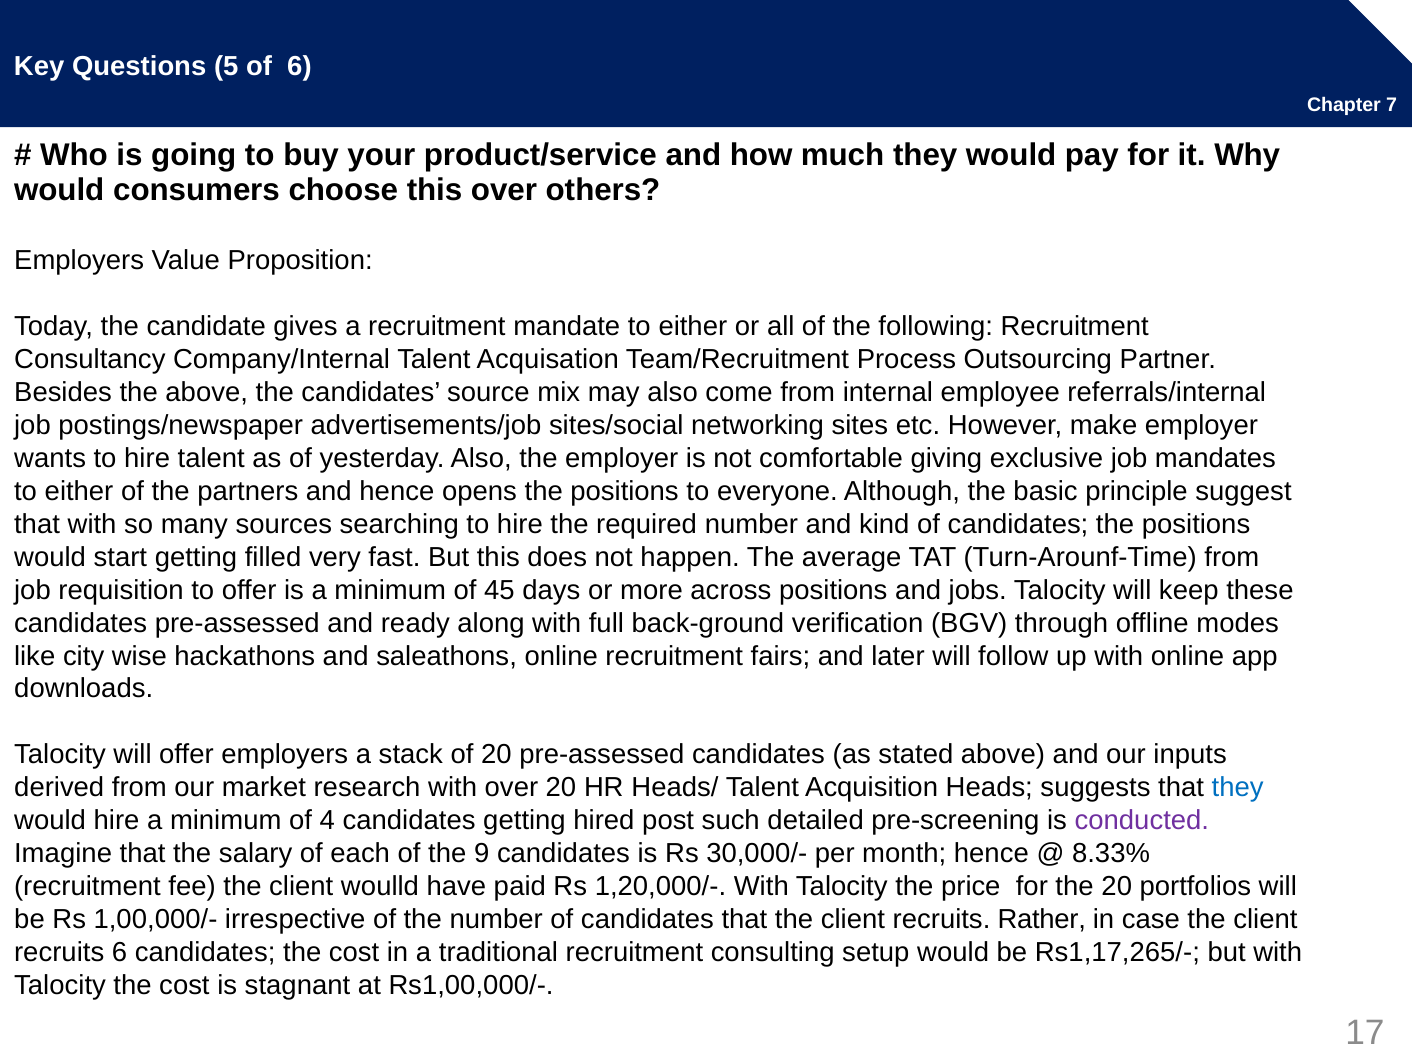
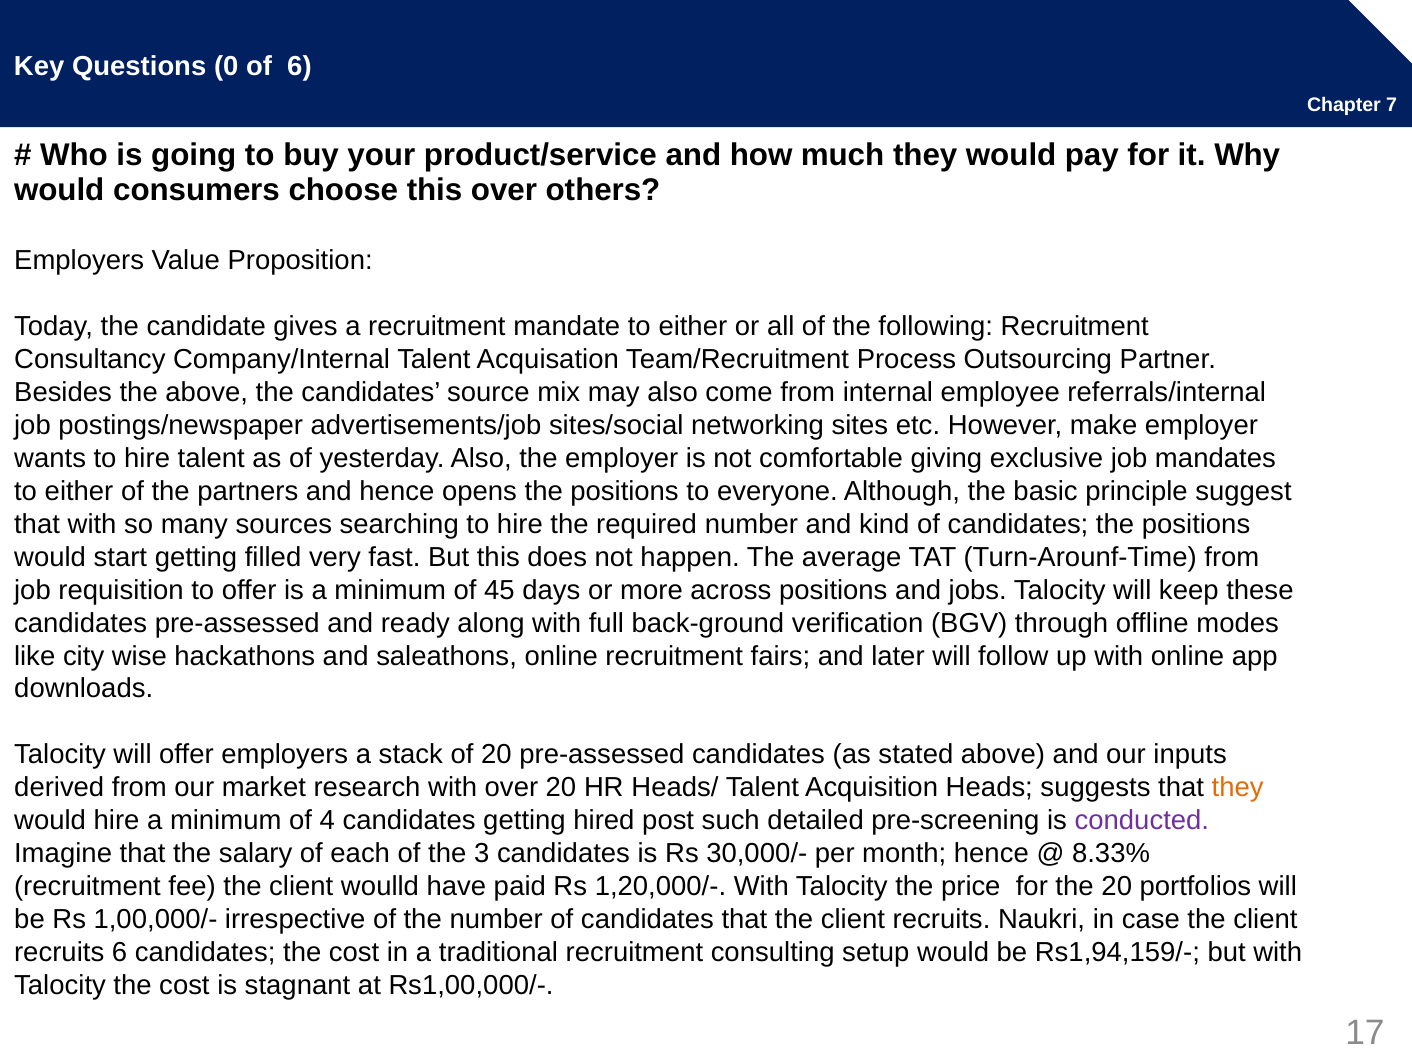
5: 5 -> 0 (226, 67)
they colour: blue -> orange (1238, 788)
9: 9 -> 3 (482, 854)
Rather: Rather -> Naukri (1042, 920)
Rs1,17,265/-: Rs1,17,265/- -> Rs1,94,159/- (1117, 953)
